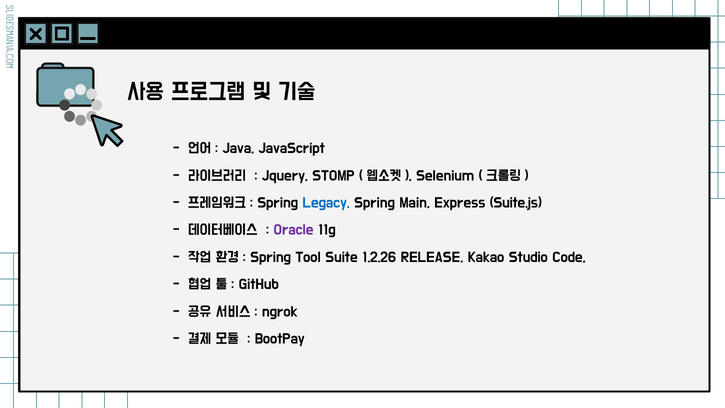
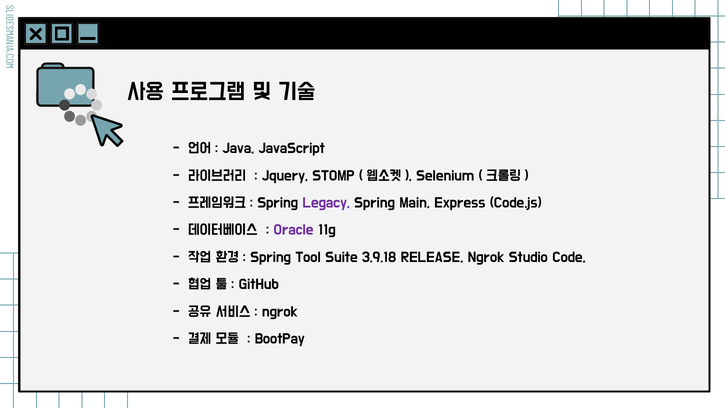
Legacy colour: blue -> purple (326, 203)
Suite.js: Suite.js -> Code.js (516, 203)
1.2.26: 1.2.26 -> 3.9.18 (379, 257)
RELEASE Kakao: Kakao -> Ngrok (486, 257)
